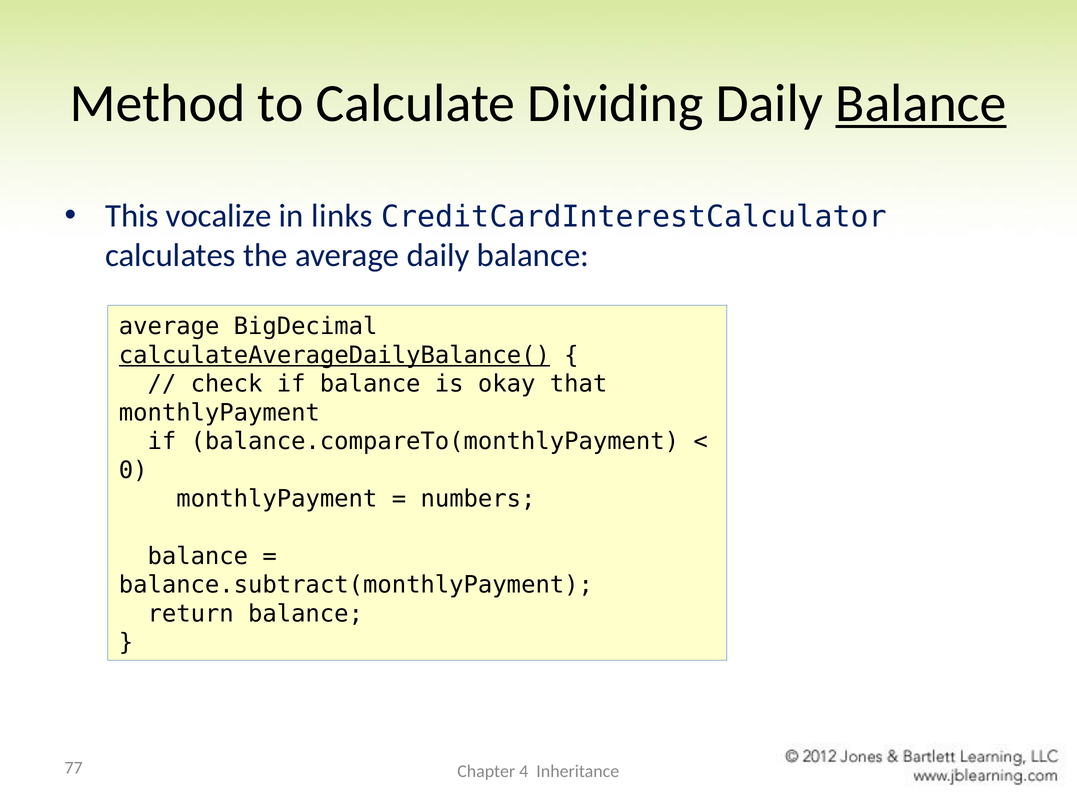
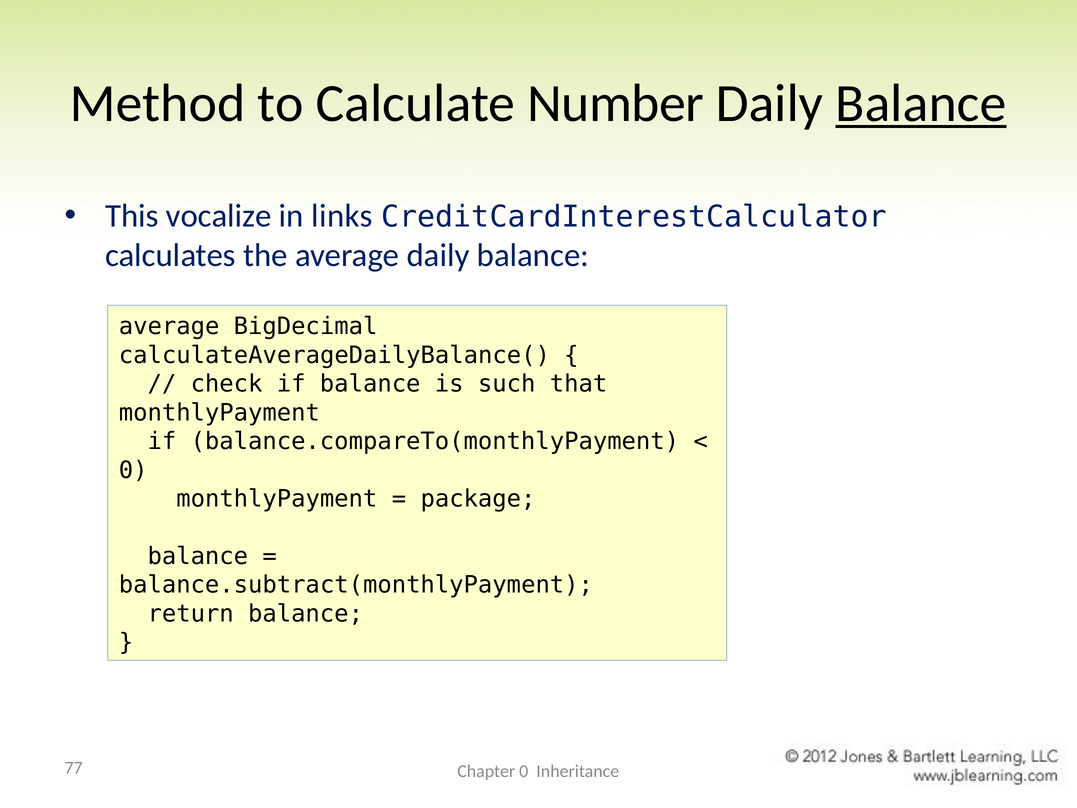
Dividing: Dividing -> Number (616, 103)
calculateAverageDailyBalance( underline: present -> none (334, 355)
okay: okay -> such (507, 384)
numbers: numbers -> package (478, 499)
Chapter 4: 4 -> 0 (524, 771)
